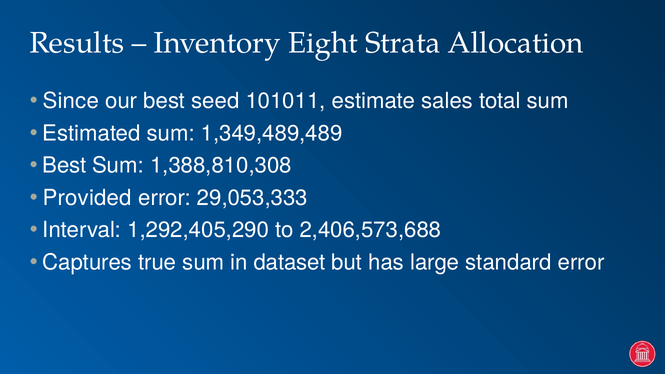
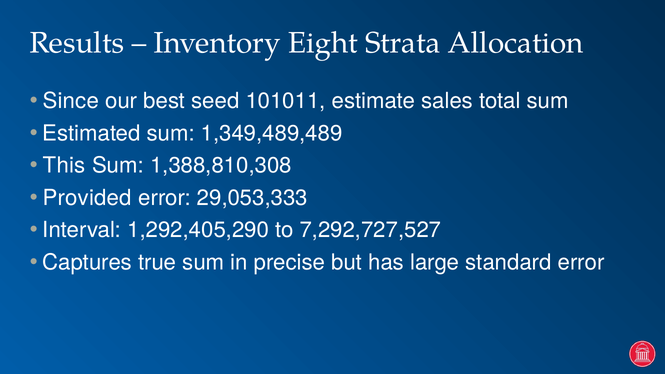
Best: Best -> This (64, 166)
2,406,573,688: 2,406,573,688 -> 7,292,727,527 (370, 230)
dataset: dataset -> precise (289, 262)
